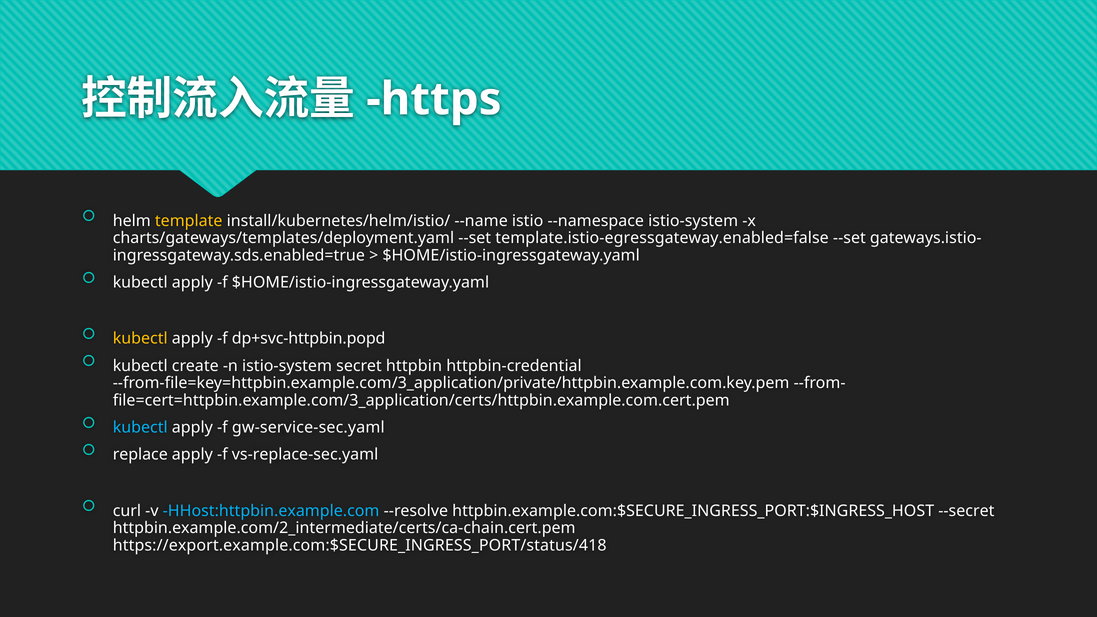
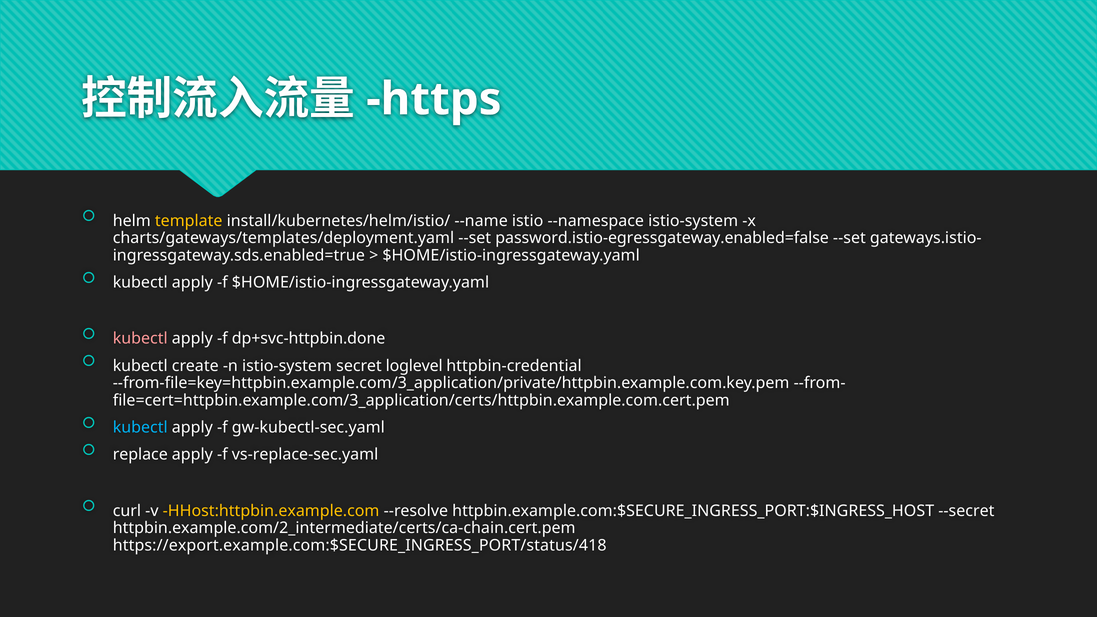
template.istio-egressgateway.enabled=false: template.istio-egressgateway.enabled=false -> password.istio-egressgateway.enabled=false (662, 238)
kubectl colour: yellow -> pink (140, 339)
dp+svc-httpbin.popd: dp+svc-httpbin.popd -> dp+svc-httpbin.done (309, 339)
httpbin: httpbin -> loglevel (414, 366)
gw-service-sec.yaml: gw-service-sec.yaml -> gw-kubectl-sec.yaml (308, 428)
HHost:httpbin.example.com colour: light blue -> yellow (271, 511)
